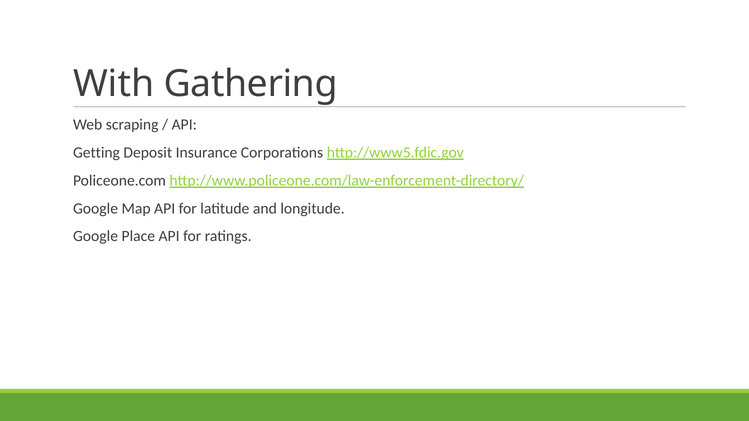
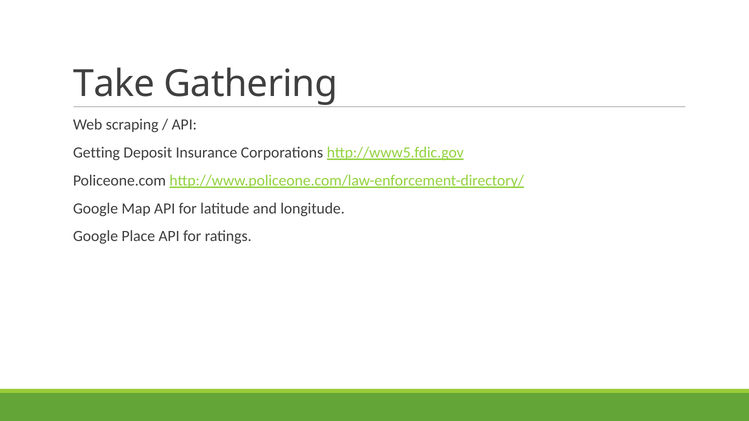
With: With -> Take (114, 84)
